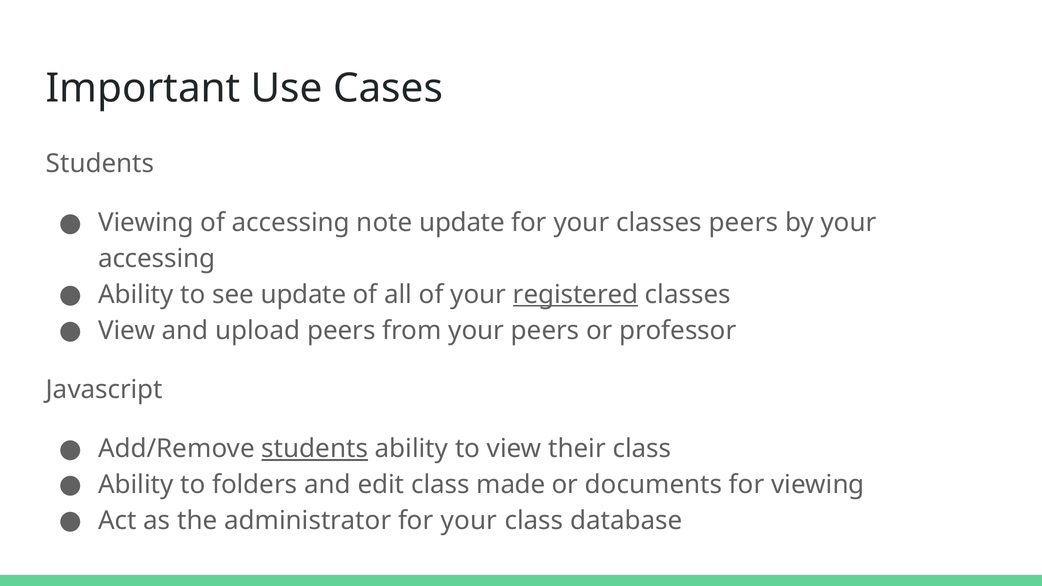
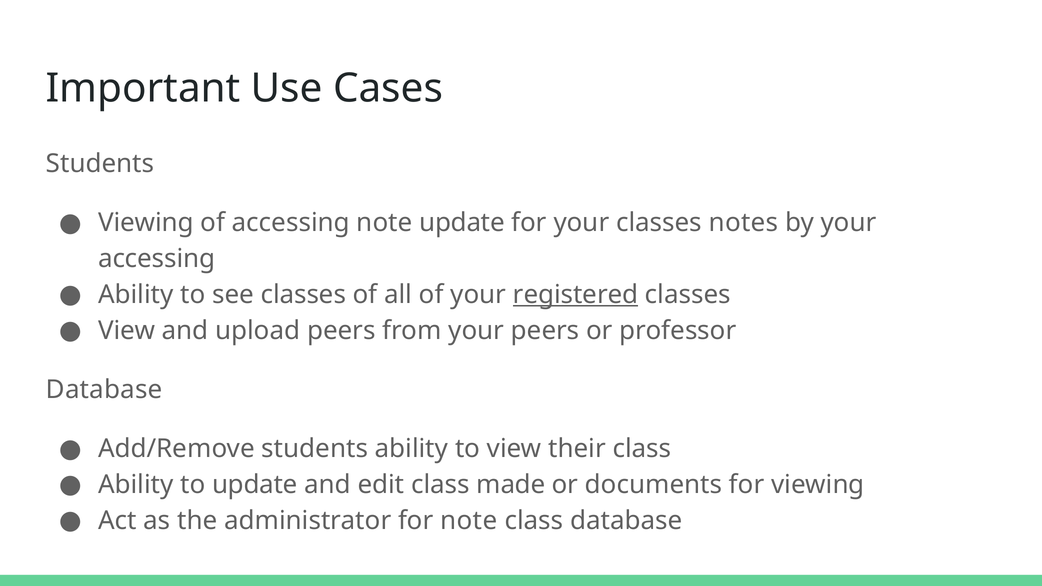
classes peers: peers -> notes (743, 223)
see update: update -> classes (303, 295)
Javascript: Javascript -> Database (104, 390)
students underline: present -> none (315, 449)
to folders: folders -> update (255, 485)
administrator for your: your -> note (469, 521)
